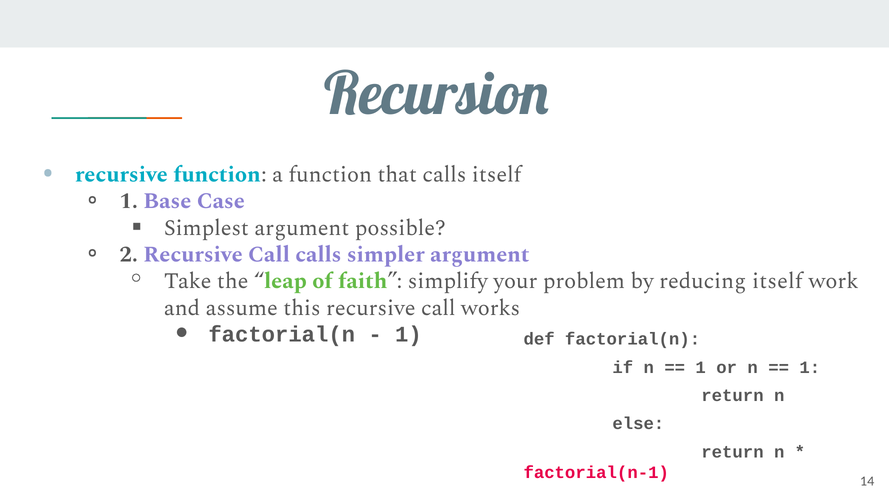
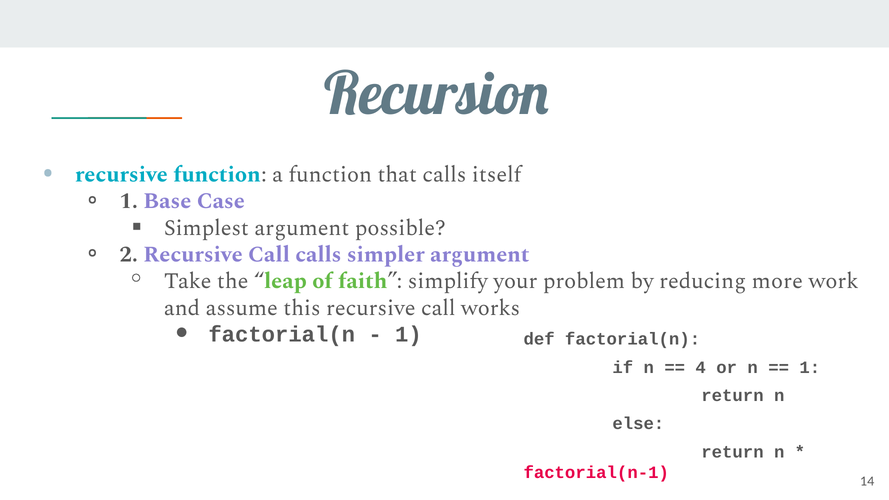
reducing itself: itself -> more (777, 281)
1: 1 -> 4 (701, 367)
